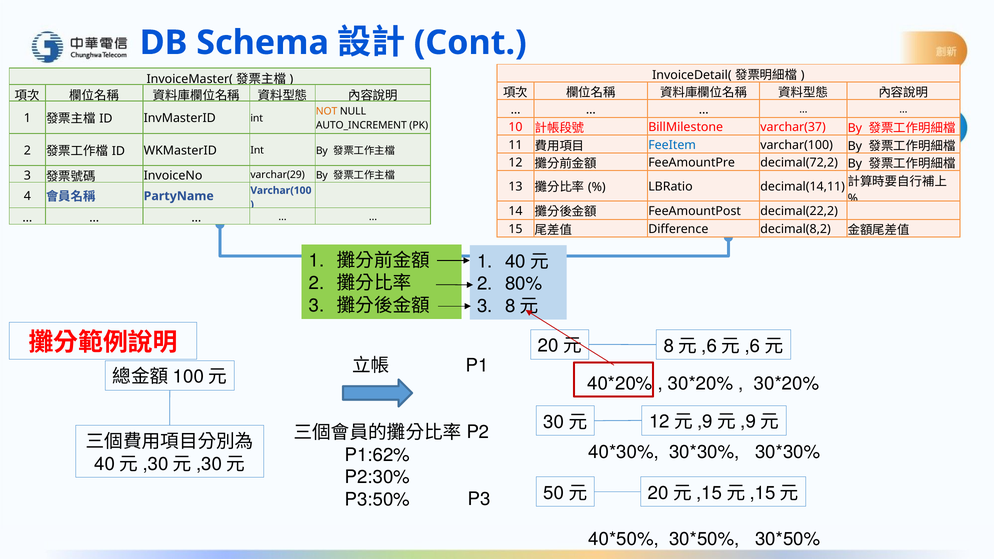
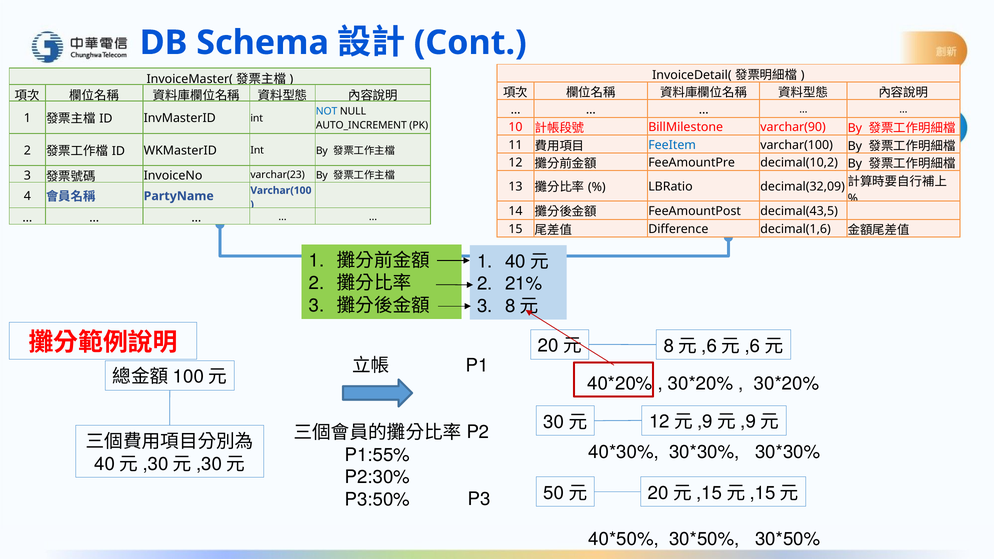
NOT colour: orange -> blue (327, 111)
varchar(37: varchar(37 -> varchar(90 (793, 127)
decimal(72,2: decimal(72,2 -> decimal(10,2 (799, 163)
varchar(29: varchar(29 -> varchar(23 (278, 175)
decimal(14,11: decimal(14,11 -> decimal(32,09 (803, 187)
decimal(22,2: decimal(22,2 -> decimal(43,5 (799, 211)
decimal(8,2: decimal(8,2 -> decimal(1,6 (796, 229)
80%: 80% -> 21% (524, 284)
P1:62%: P1:62% -> P1:55% (377, 455)
